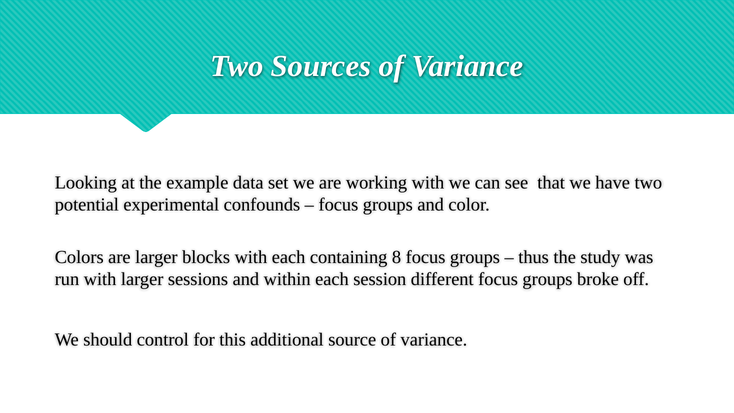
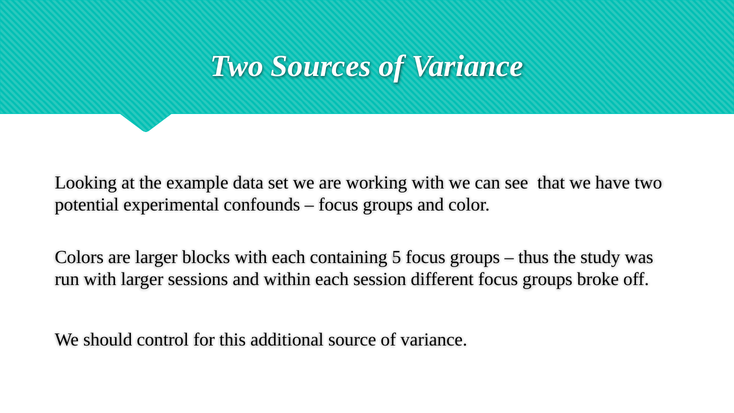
8: 8 -> 5 (397, 257)
